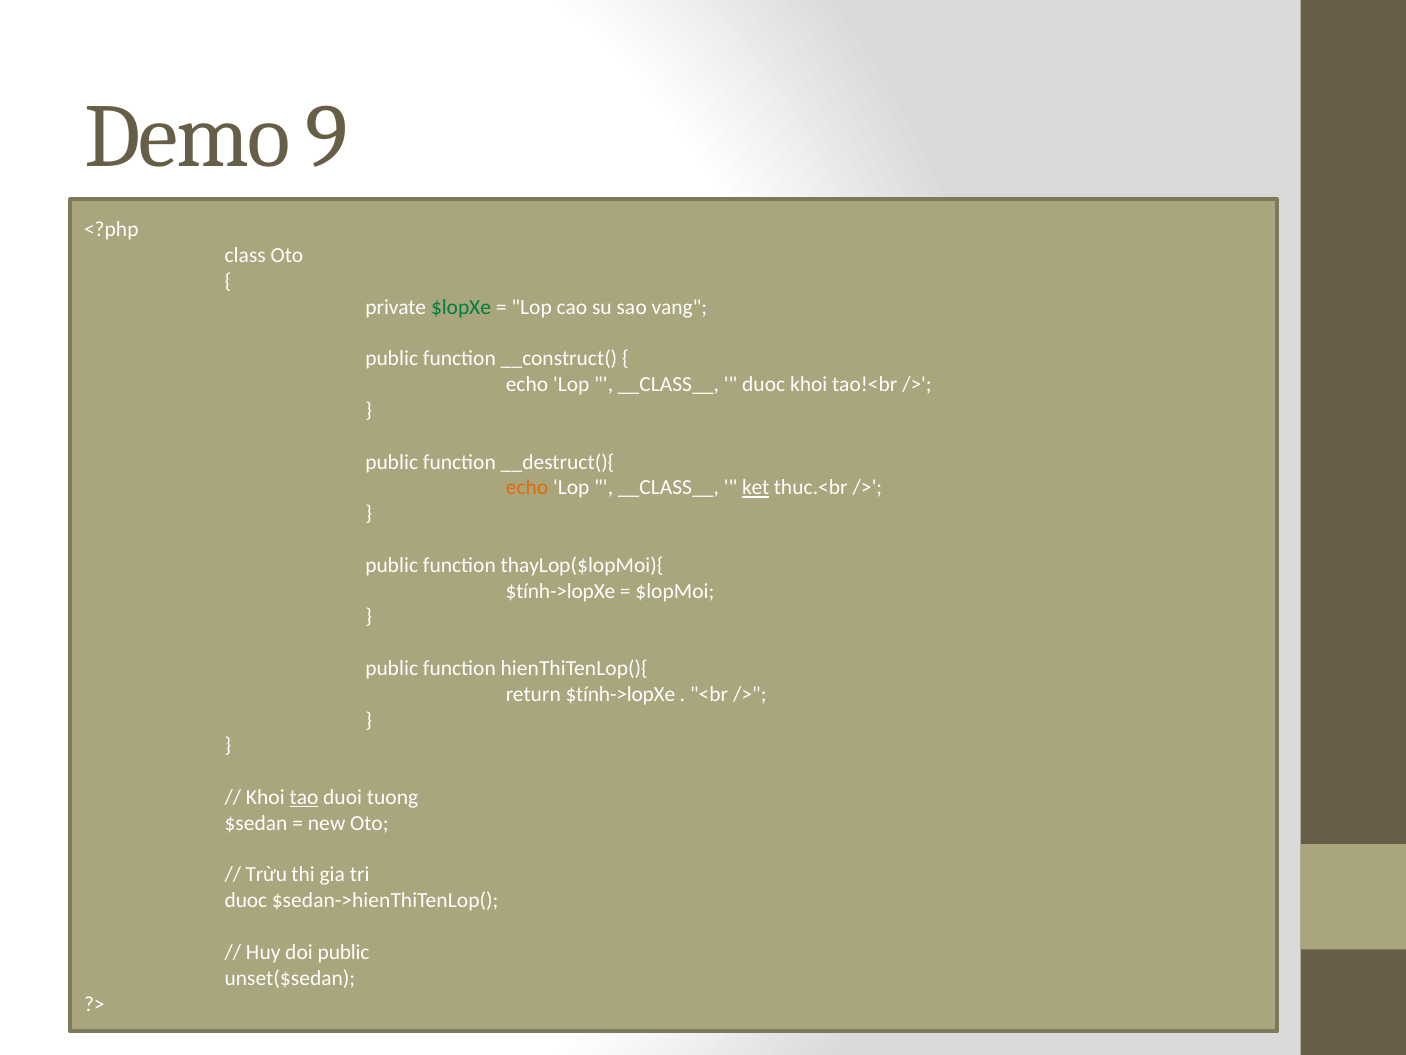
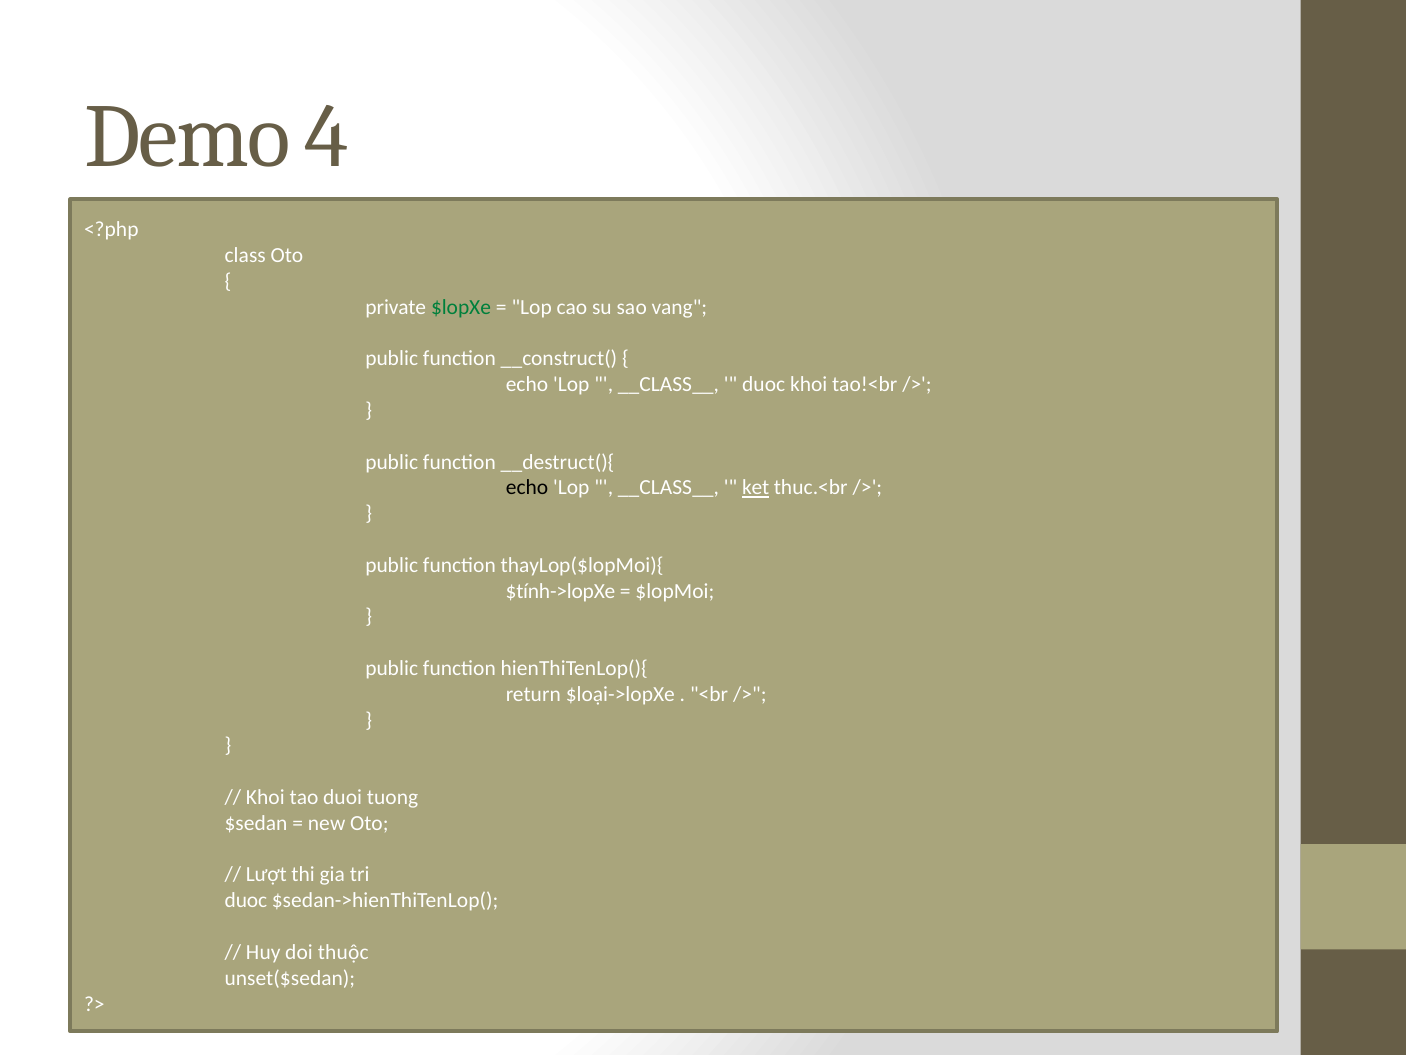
9: 9 -> 4 (327, 136)
echo colour: orange -> black (527, 488)
return $tính->lopXe: $tính->lopXe -> $loại->lopXe (620, 694)
tao underline: present -> none (304, 797)
Trừu: Trừu -> Lượt (266, 874)
doi public: public -> thuộc (343, 952)
